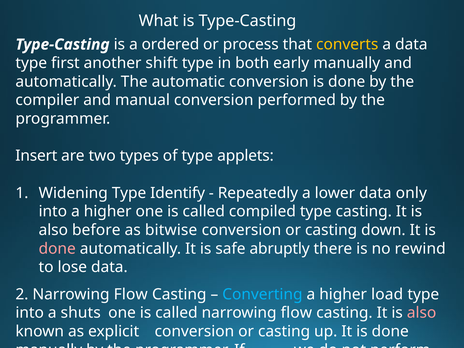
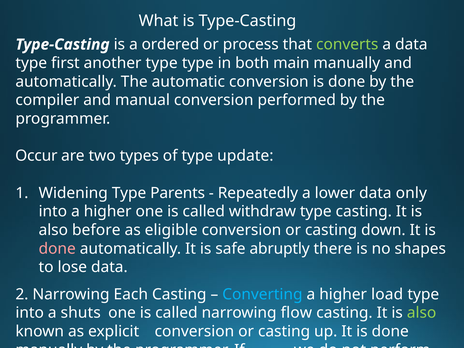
converts colour: yellow -> light green (347, 44)
another shift: shift -> type (162, 63)
early: early -> main (291, 63)
Insert: Insert -> Occur (36, 156)
applets: applets -> update (245, 156)
Identify: Identify -> Parents (178, 193)
compiled: compiled -> withdraw (262, 212)
bitwise: bitwise -> eligible (171, 230)
rewind: rewind -> shapes (420, 249)
2 Narrowing Flow: Flow -> Each (131, 294)
also colour: pink -> light green (422, 313)
